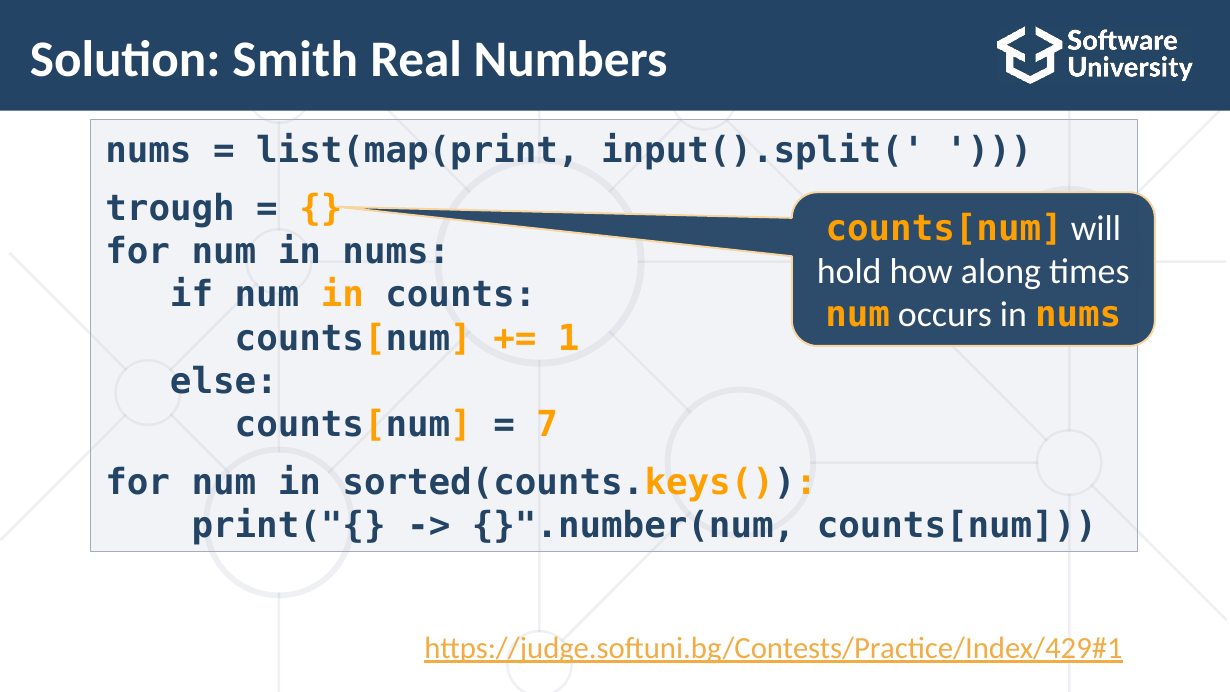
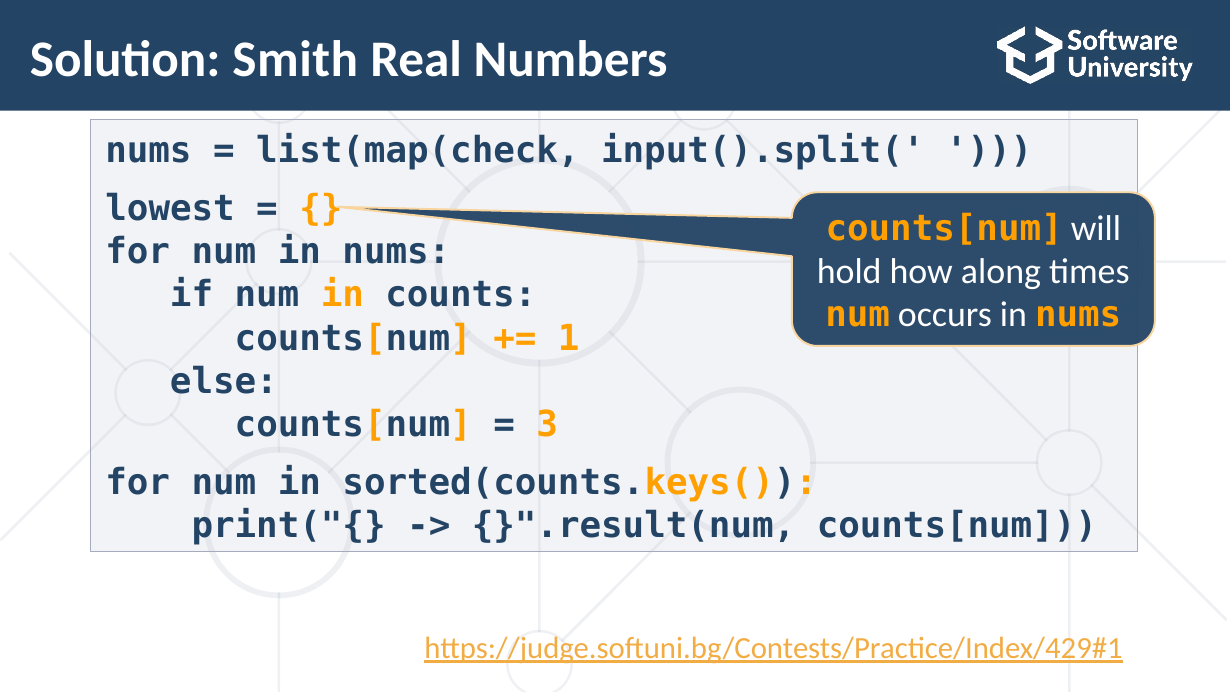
list(map(print: list(map(print -> list(map(check (418, 151)
trough: trough -> lowest (170, 209)
7: 7 -> 3 (547, 424)
}".number(num: }".number(num -> }".result(num (634, 526)
